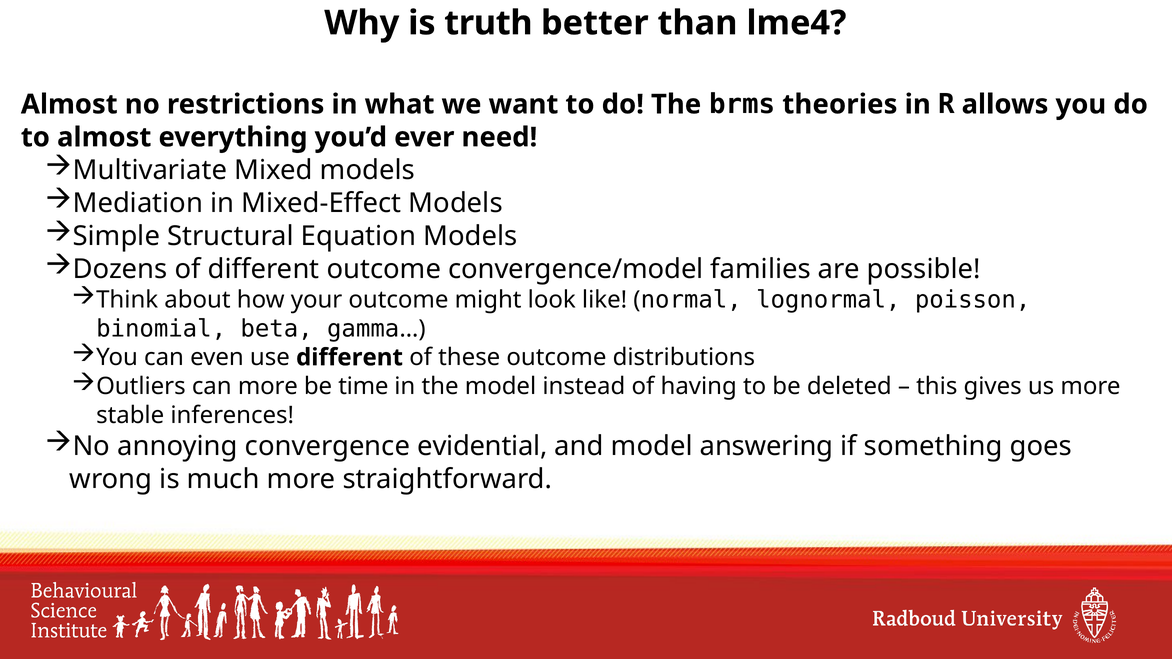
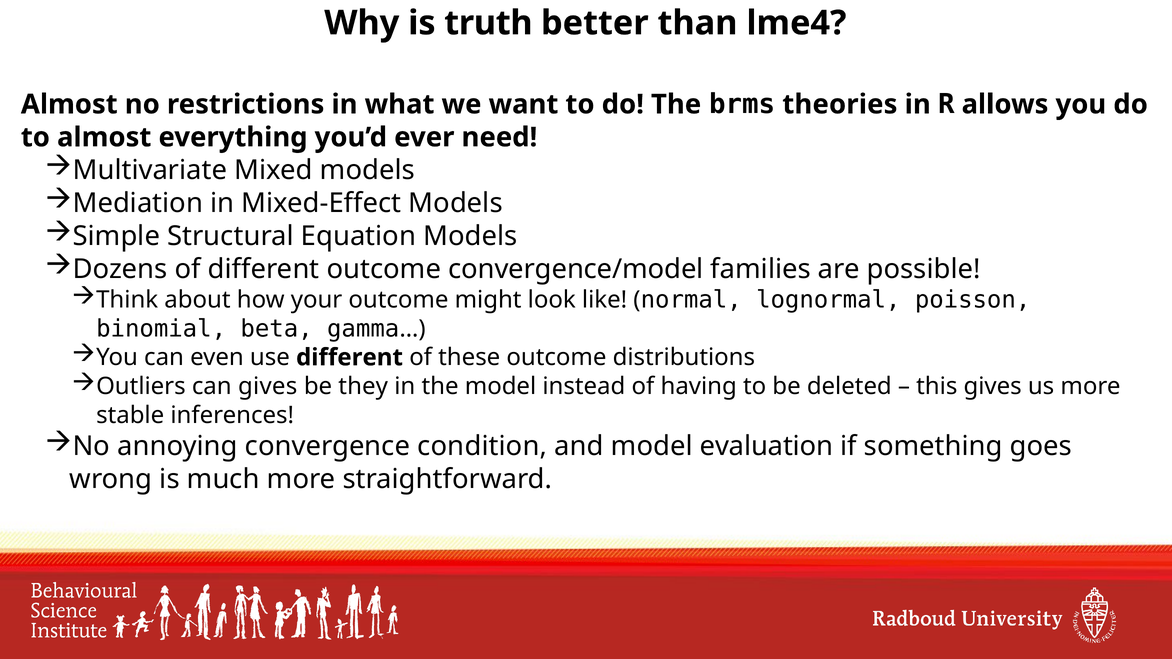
can more: more -> gives (268, 386)
time: time -> they (363, 386)
evidential: evidential -> condition (482, 446)
answering: answering -> evaluation (767, 446)
